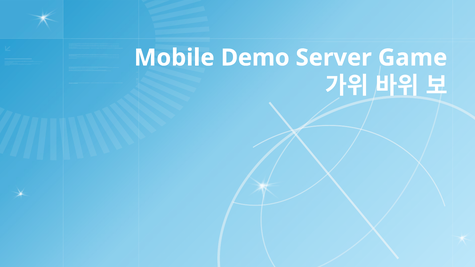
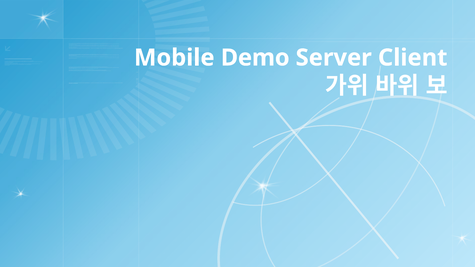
Game: Game -> Client (413, 58)
